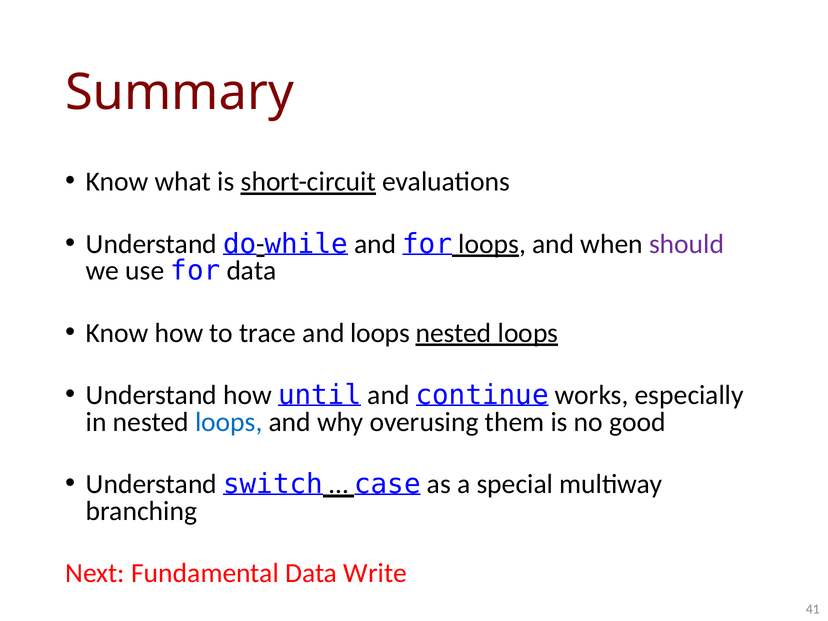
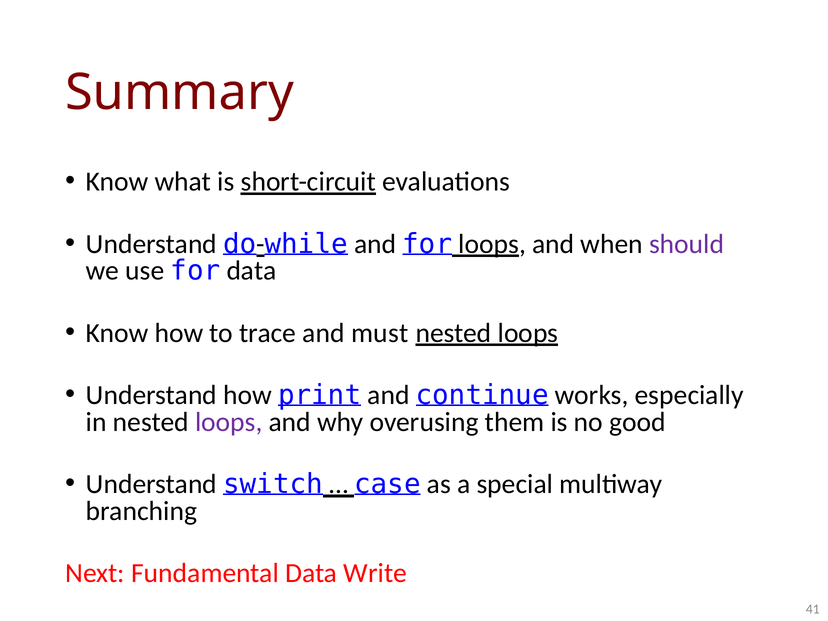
and loops: loops -> must (380, 333)
until: until -> print (320, 395)
loops colour: blue -> purple (229, 422)
